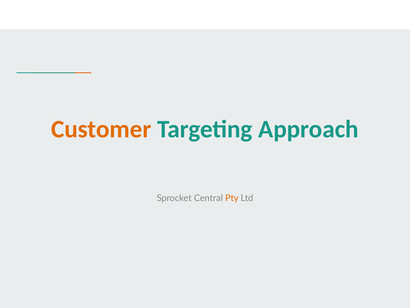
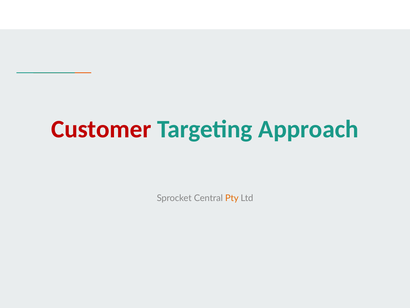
Customer colour: orange -> red (101, 129)
